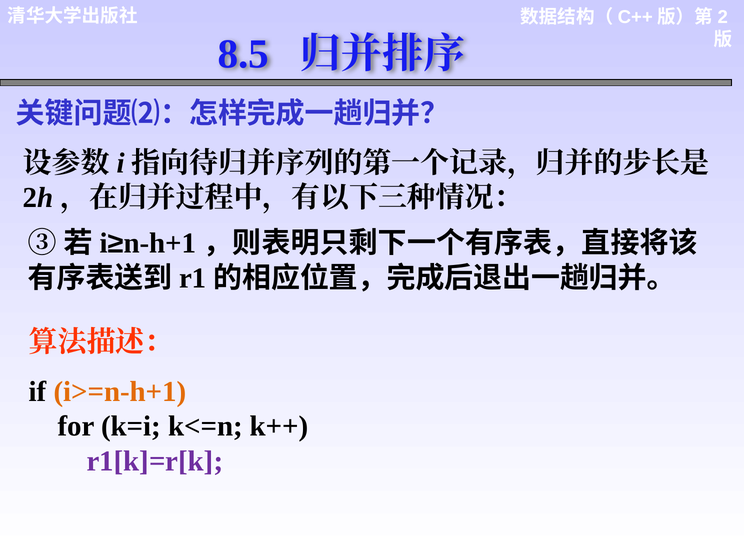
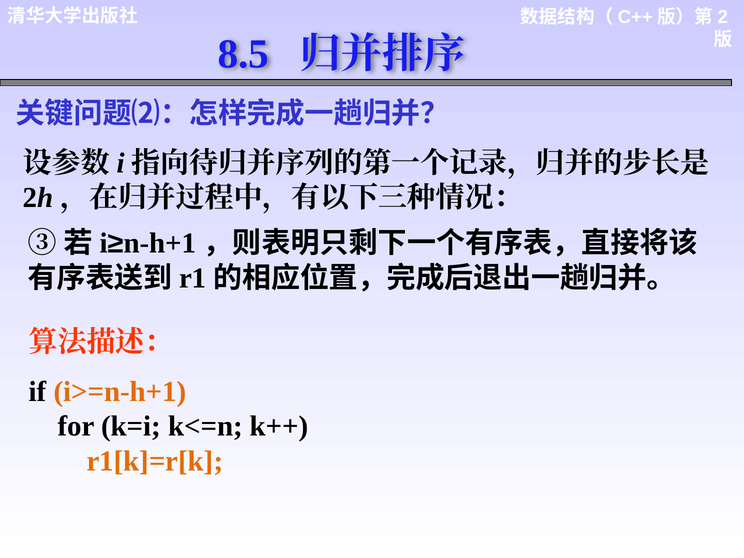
r1[k]=r[k colour: purple -> orange (155, 461)
